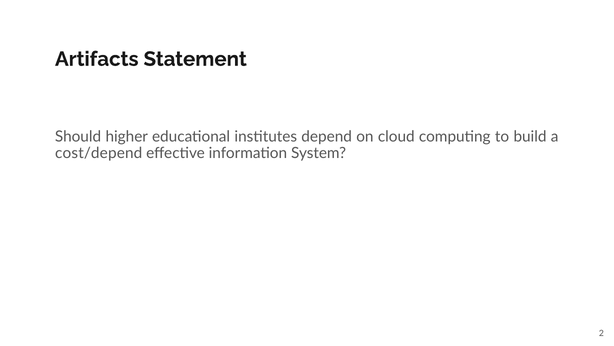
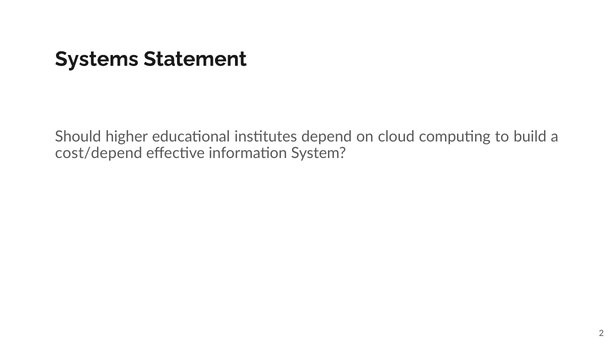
Artifacts: Artifacts -> Systems (97, 59)
